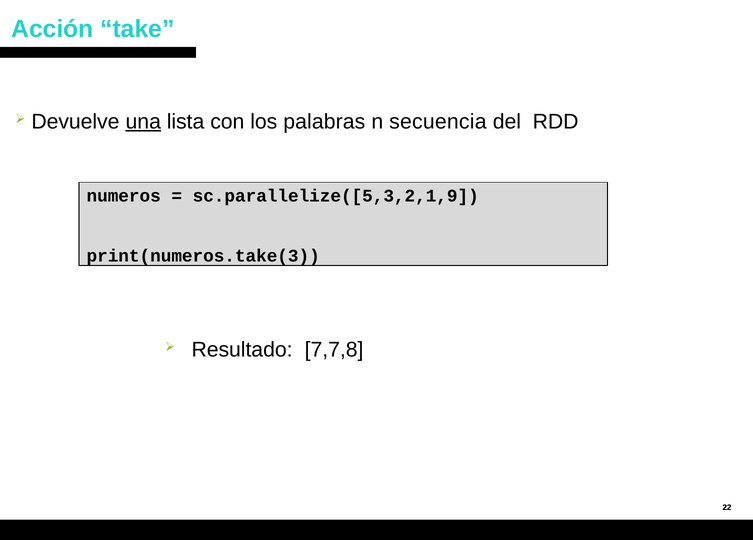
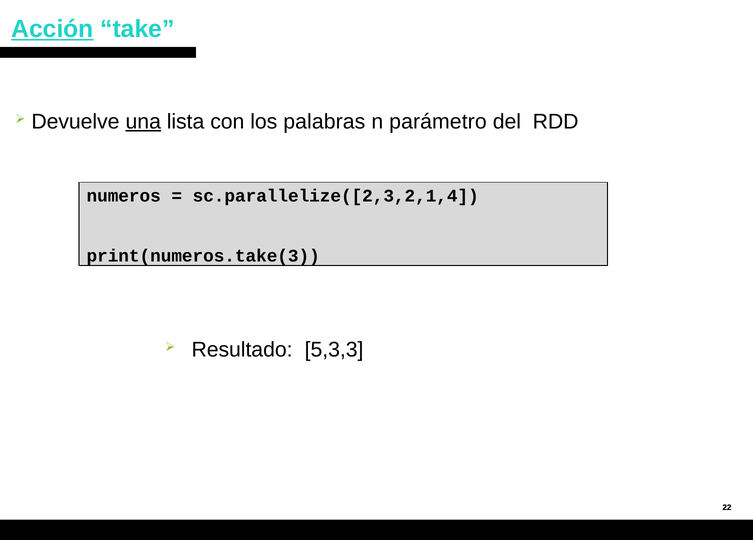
Acción underline: none -> present (52, 29)
secuencia: secuencia -> parámetro (438, 122)
sc.parallelize([5,3,2,1,9: sc.parallelize([5,3,2,1,9 -> sc.parallelize([2,3,2,1,4 (336, 196)
7,7,8: 7,7,8 -> 5,3,3 (334, 349)
